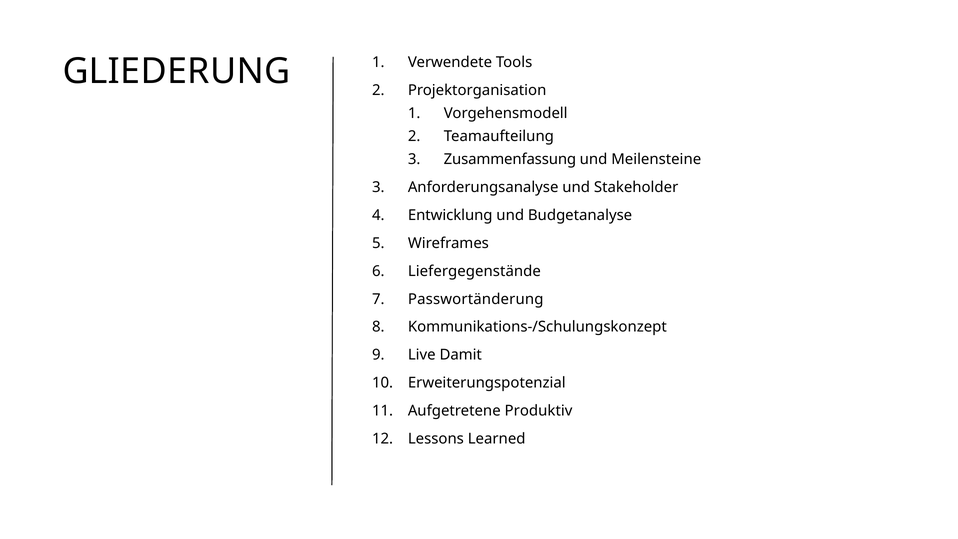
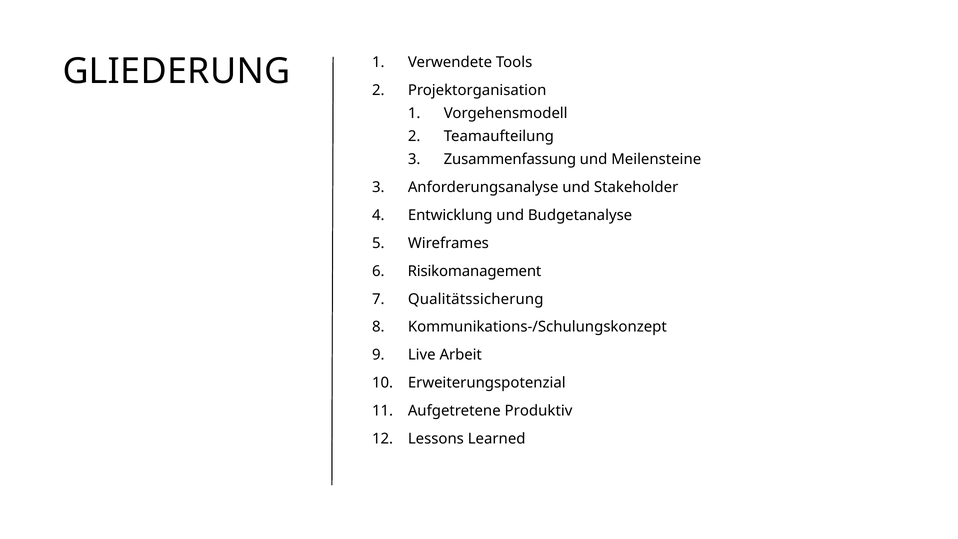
Liefergegenstände: Liefergegenstände -> Risikomanagement (475, 271)
Passwortänderung: Passwortänderung -> Qualitätssicherung (476, 299)
Damit: Damit -> Arbeit (461, 355)
